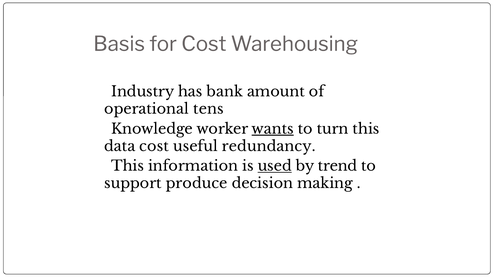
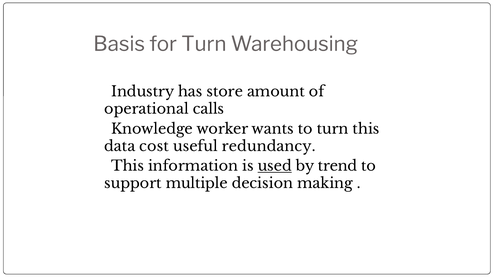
for Cost: Cost -> Turn (204, 44)
bank: bank -> store (225, 92)
tens: tens -> calls (209, 109)
wants underline: present -> none (273, 129)
produce: produce -> multiple (197, 183)
